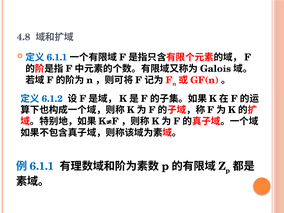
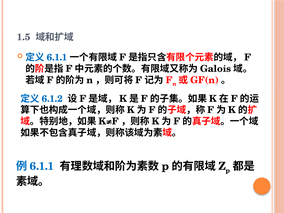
4.8: 4.8 -> 1.5 (24, 37)
